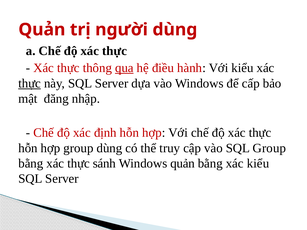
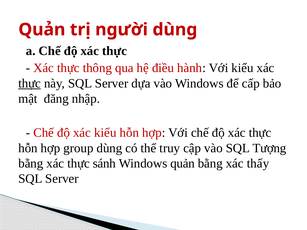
qua underline: present -> none (124, 68)
xác định: định -> kiểu (105, 133)
SQL Group: Group -> Tượng (269, 148)
xác kiểu: kiểu -> thấy (258, 164)
